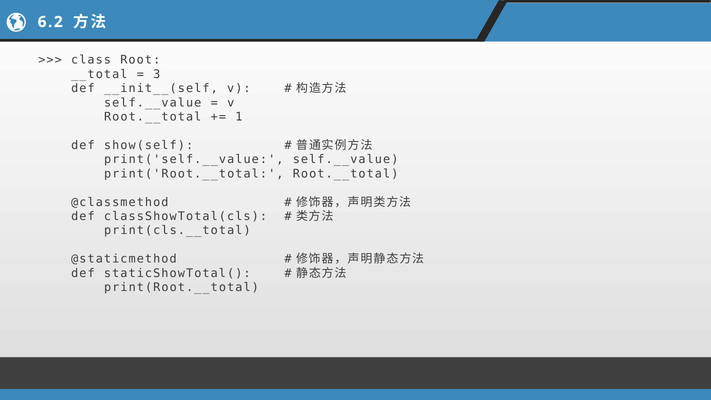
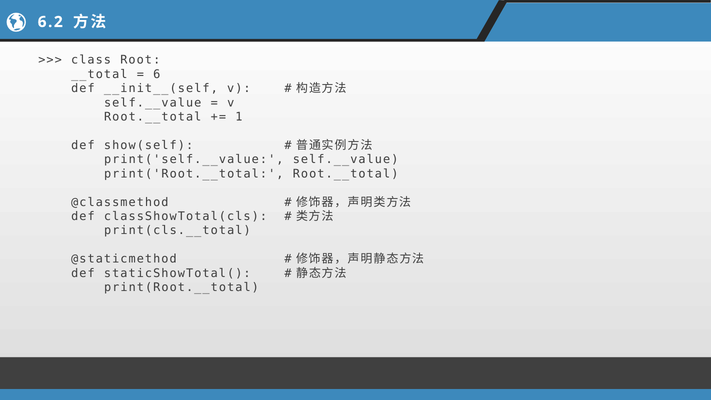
3: 3 -> 6 (157, 74)
